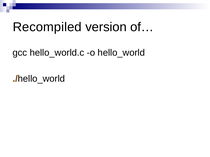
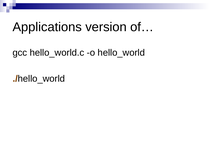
Recompiled: Recompiled -> Applications (47, 27)
